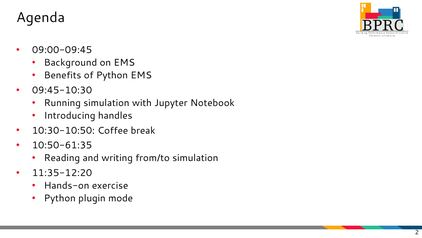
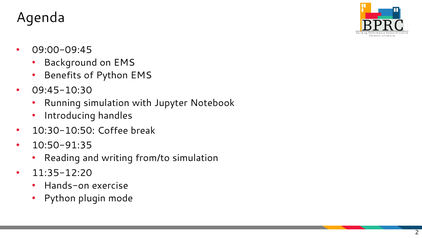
10:50-61:35: 10:50-61:35 -> 10:50-91:35 (62, 145)
